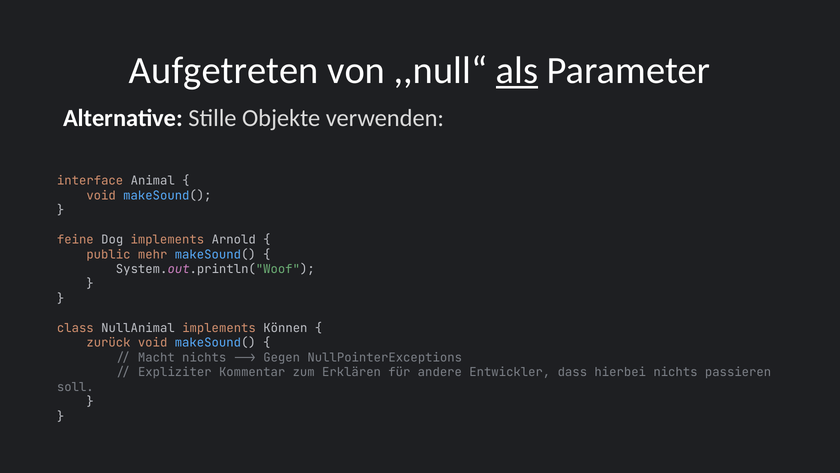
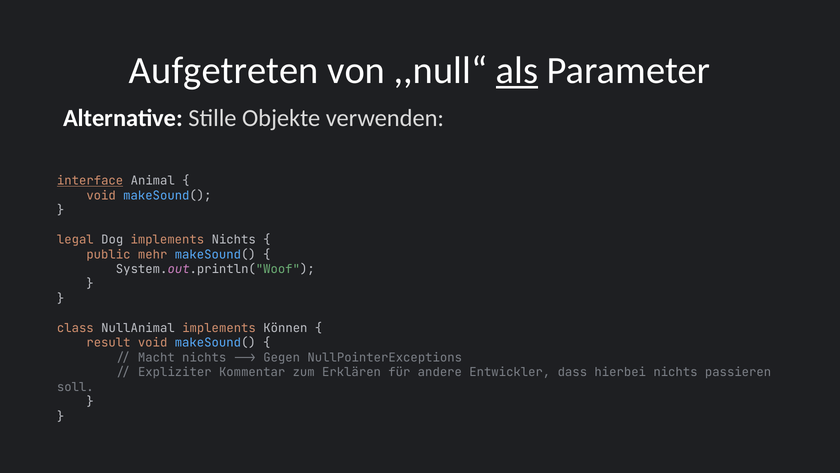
interface underline: none -> present (90, 181)
feine: feine -> legal (75, 240)
implements Arnold: Arnold -> Nichts (234, 240)
zurück: zurück -> result (108, 342)
